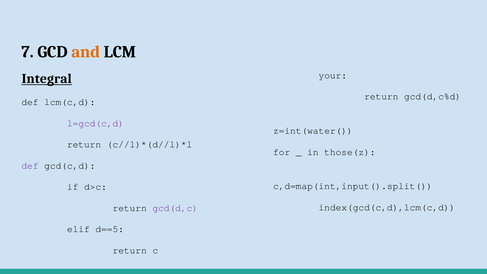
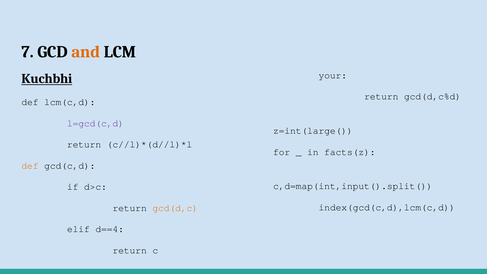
Integral: Integral -> Kuchbhi (47, 79)
z=int(water(: z=int(water( -> z=int(large( (313, 131)
those(z: those(z -> facts(z (350, 152)
def colour: purple -> orange (30, 166)
gcd(d,c colour: purple -> orange (175, 208)
d==5: d==5 -> d==4 (110, 229)
